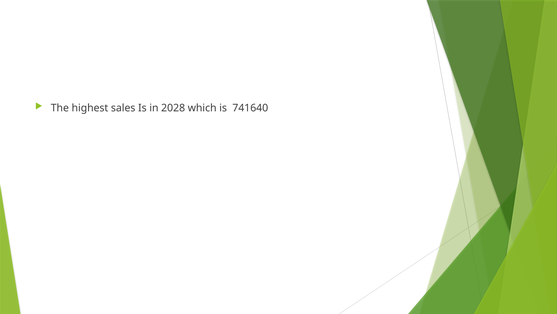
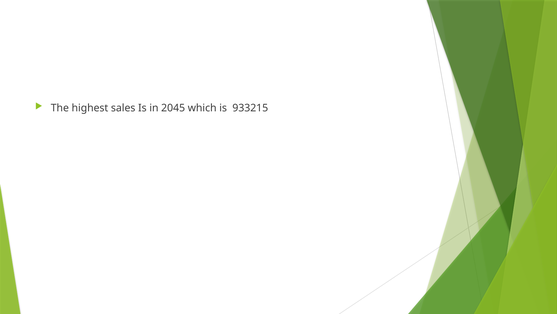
2028: 2028 -> 2045 (173, 108)
741640: 741640 -> 933215 (250, 108)
